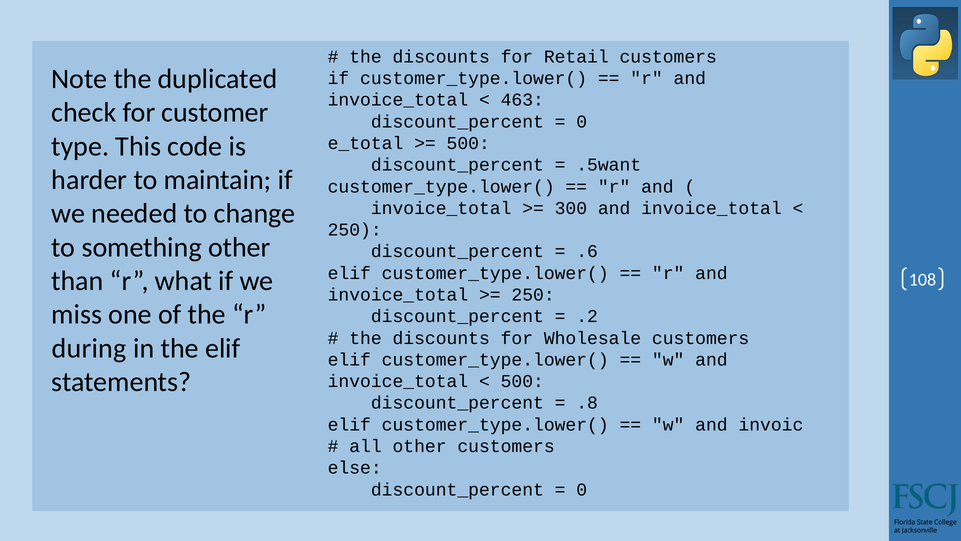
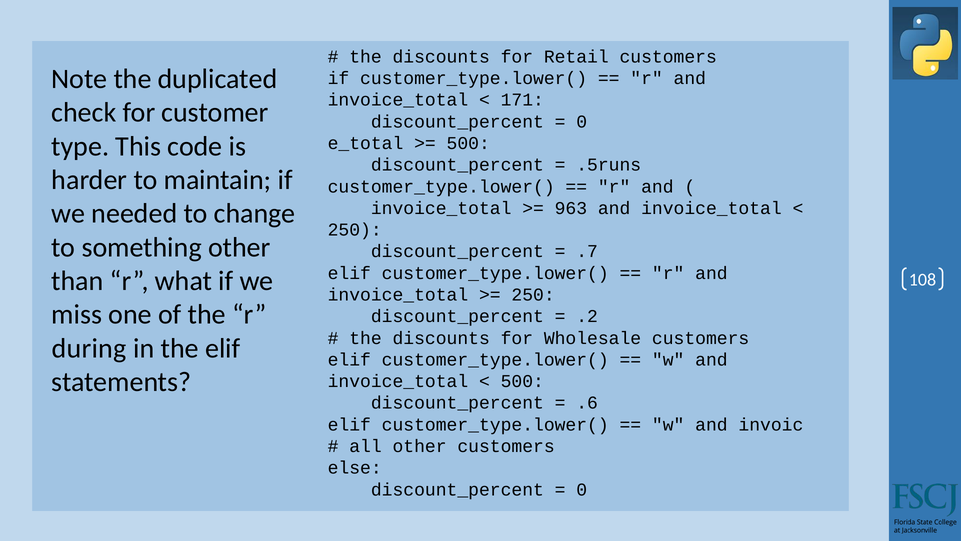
463: 463 -> 171 (522, 100)
.5want: .5want -> .5runs (609, 165)
300: 300 -> 963 (571, 208)
.6: .6 -> .7 (587, 251)
.8: .8 -> .6 (587, 403)
